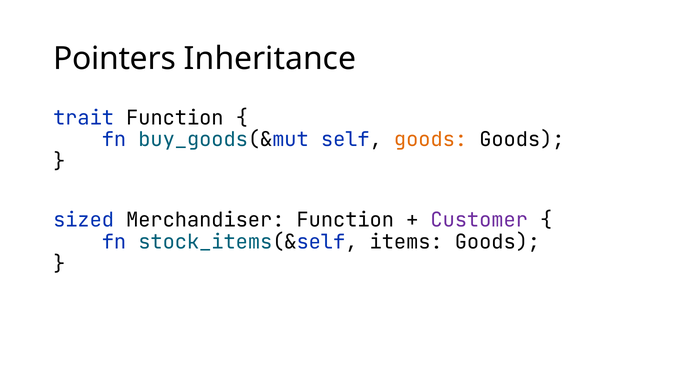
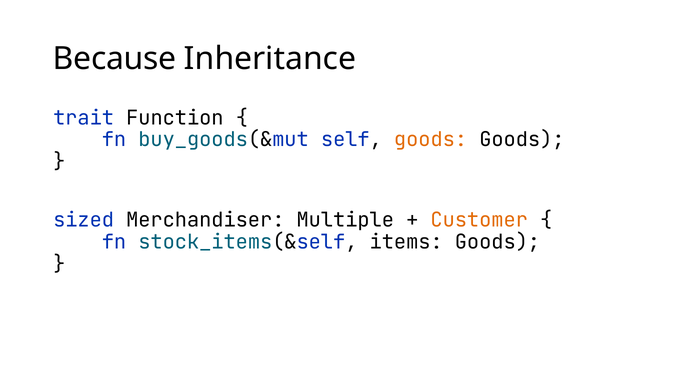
Pointers: Pointers -> Because (115, 59)
Merchandiser Function: Function -> Multiple (345, 220)
Customer colour: purple -> orange (479, 220)
